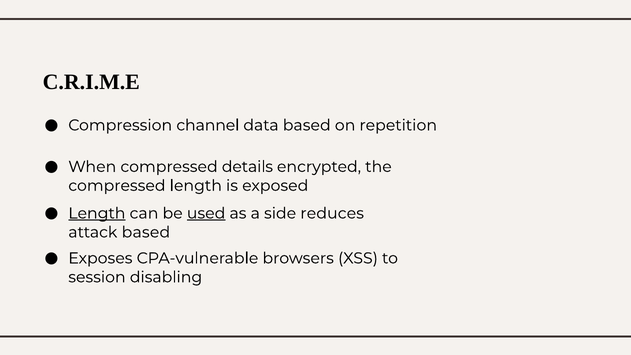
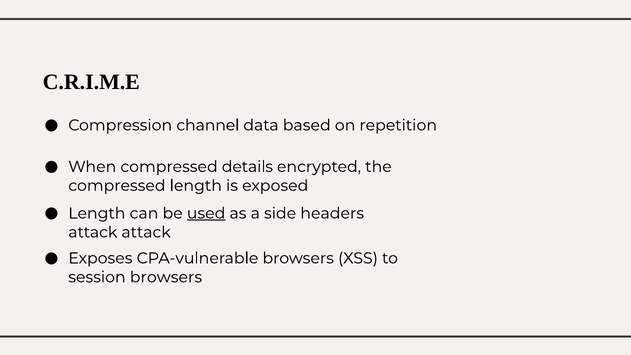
Length underline: present -> none (97, 213)
reduces: reduces -> headers (332, 213)
attack based: based -> attack (146, 232)
session disabling: disabling -> browsers (166, 277)
